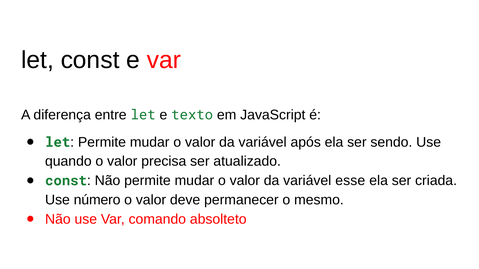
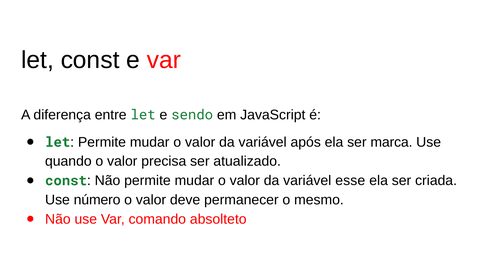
texto: texto -> sendo (192, 115)
sendo: sendo -> marca (391, 142)
